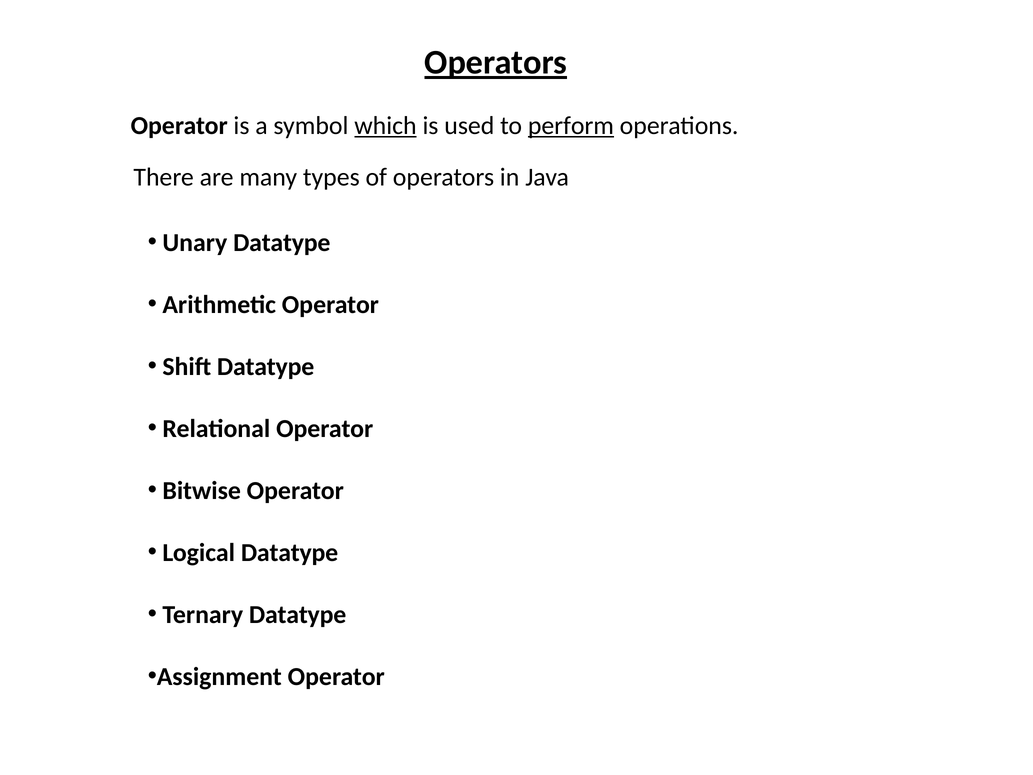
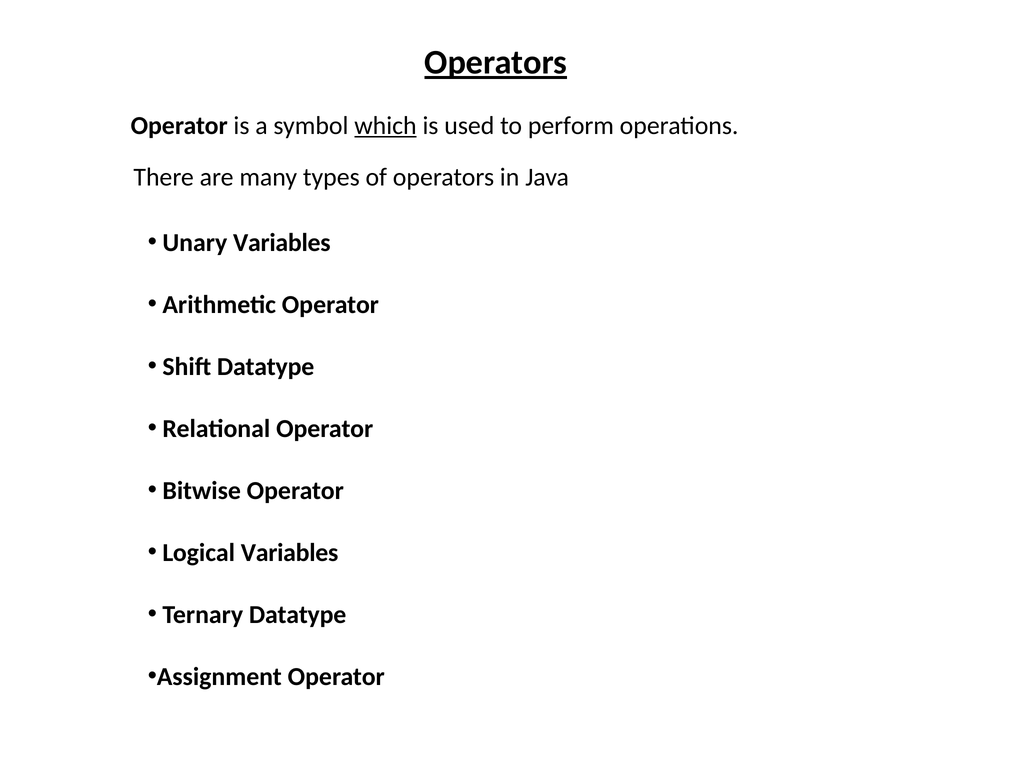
perform underline: present -> none (571, 126)
Unary Datatype: Datatype -> Variables (282, 243)
Logical Datatype: Datatype -> Variables (290, 553)
